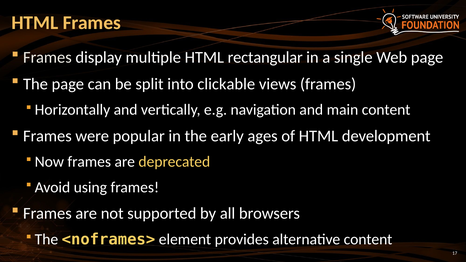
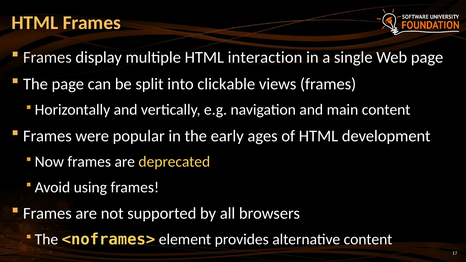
rectangular: rectangular -> interaction (265, 57)
